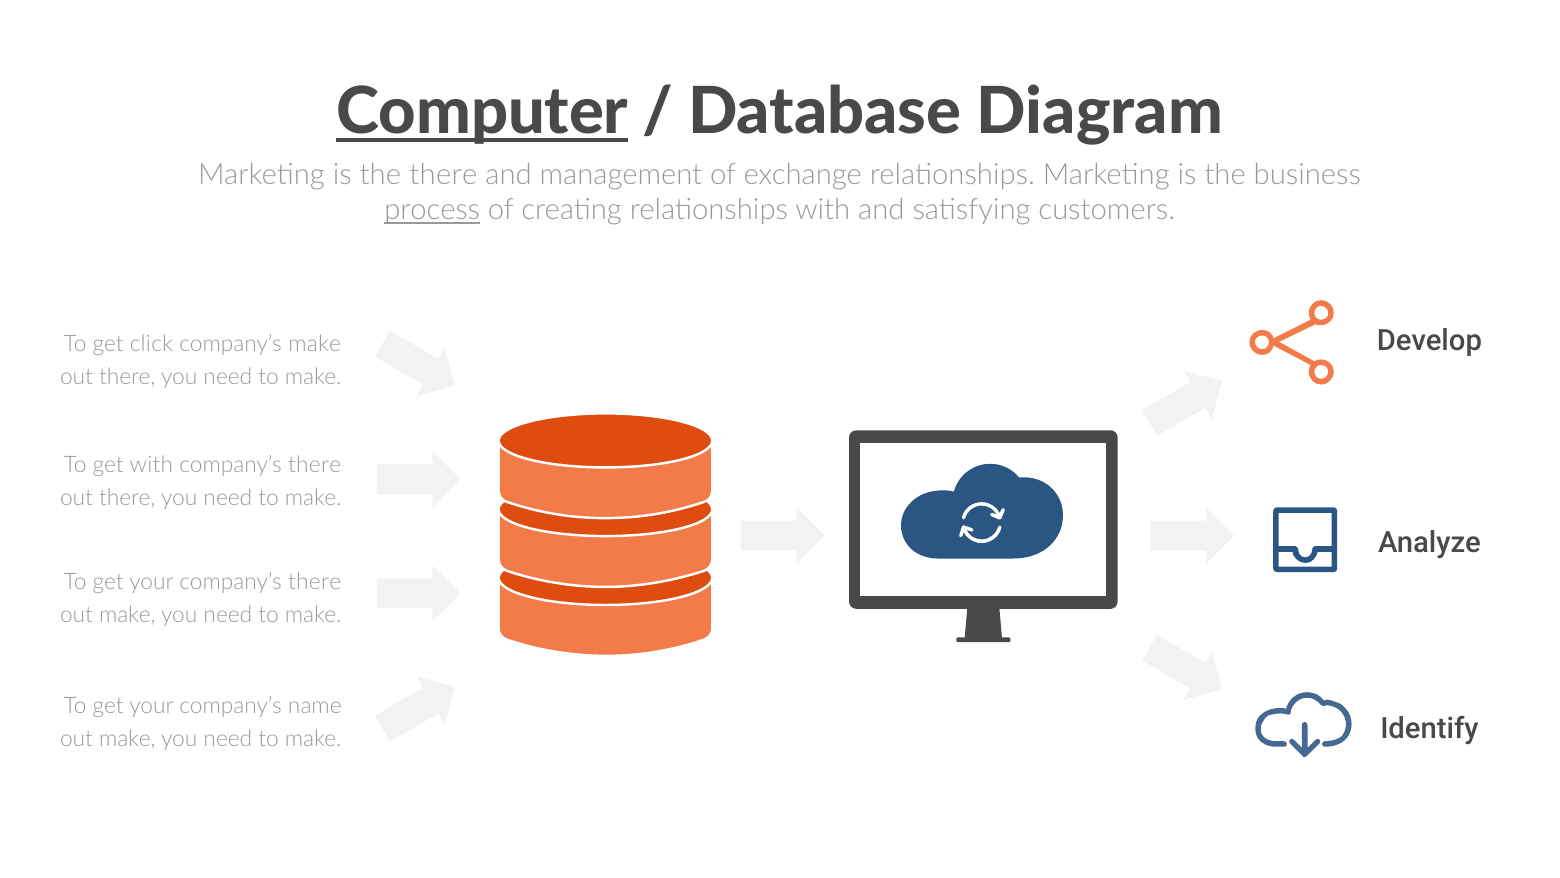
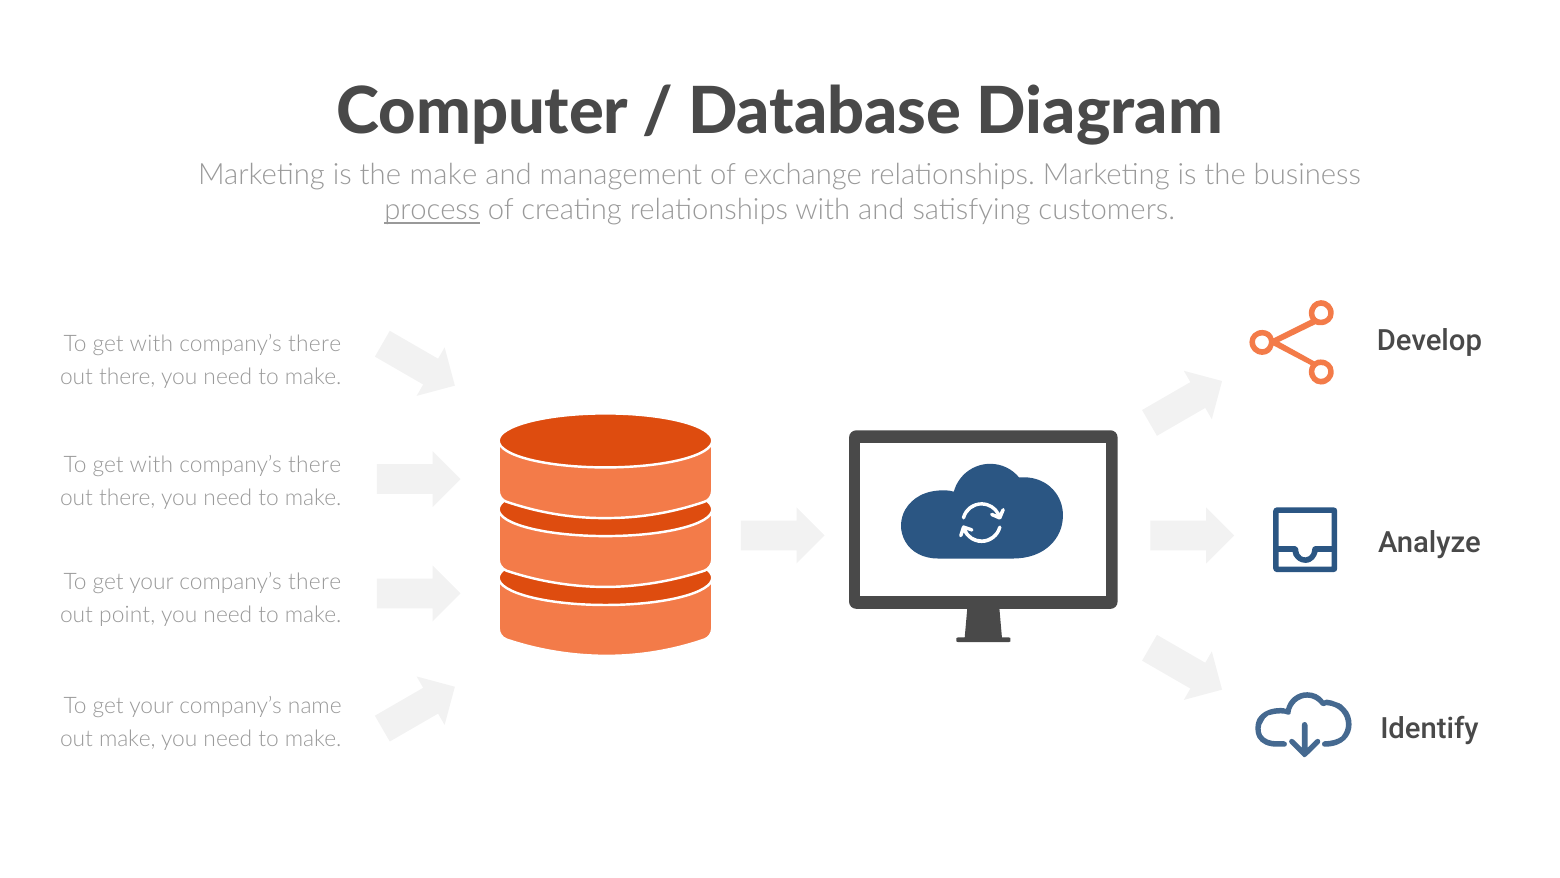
Computer underline: present -> none (482, 112)
the there: there -> make (443, 175)
click: click -> with (151, 343)
make: make -> there (315, 343)
make: make -> point (127, 615)
